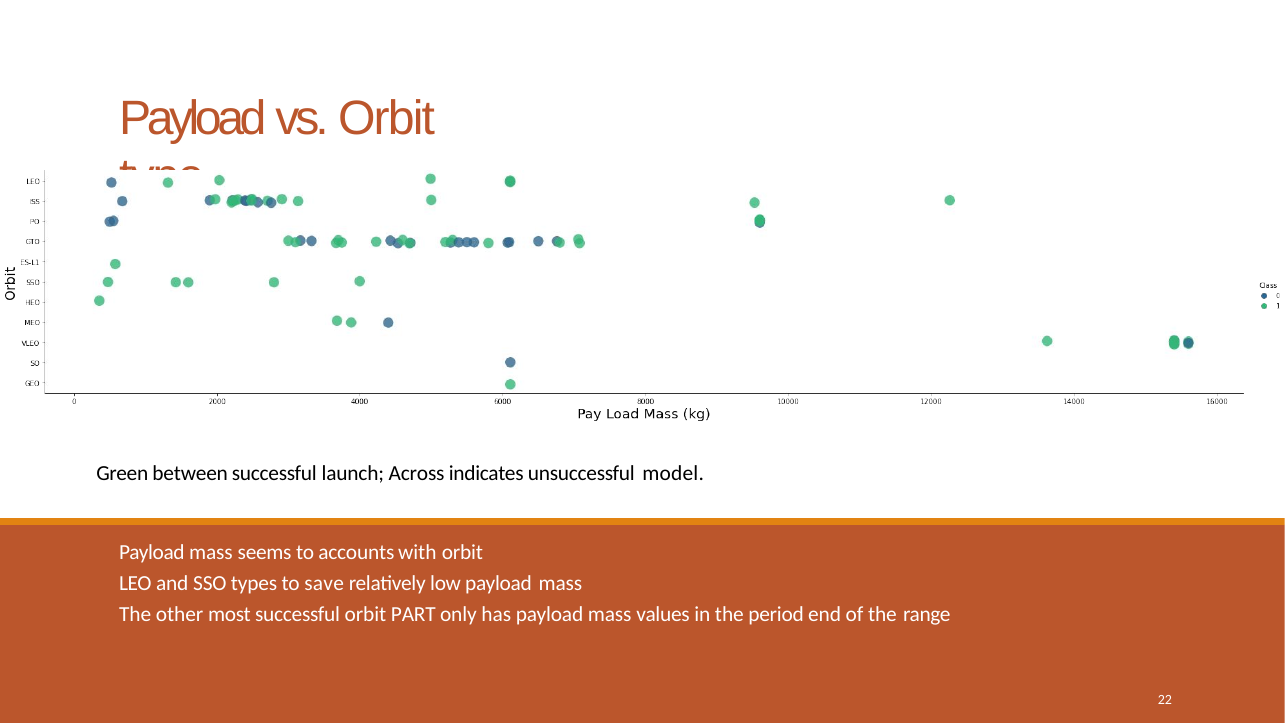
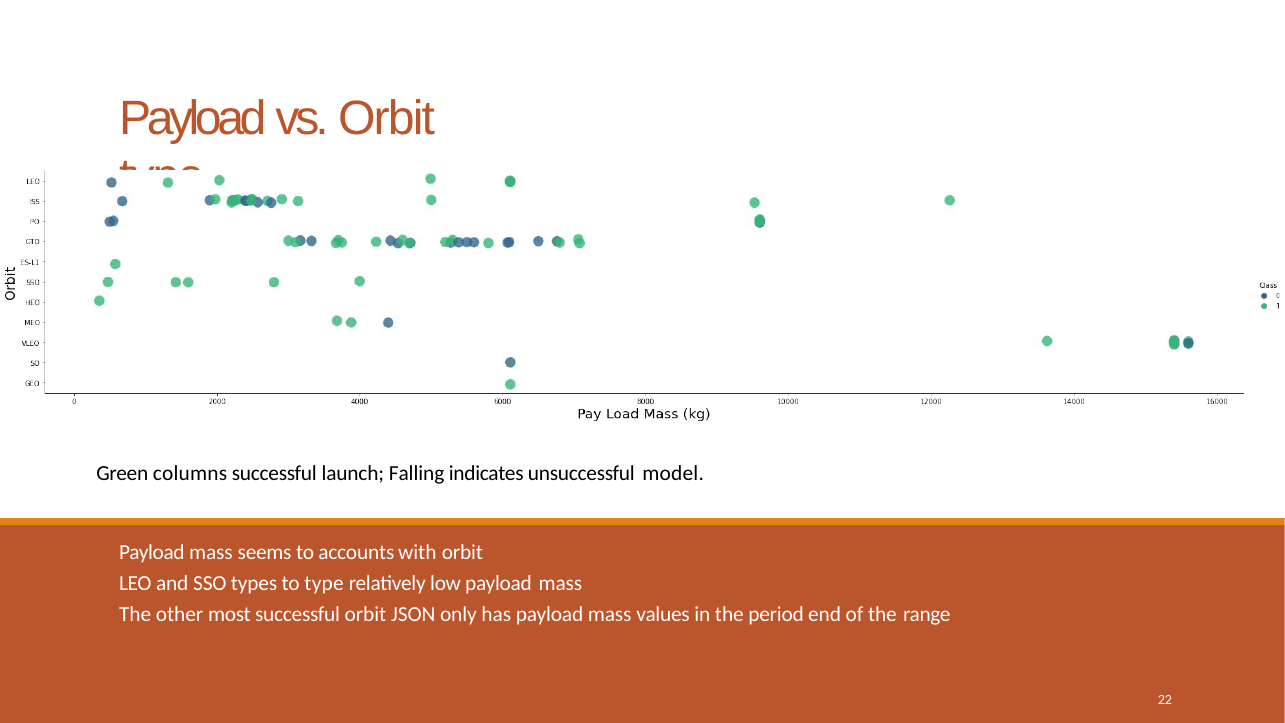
between: between -> columns (190, 474)
Across: Across -> Falling (417, 474)
to save: save -> type (324, 584)
PART: PART -> JSON (413, 615)
